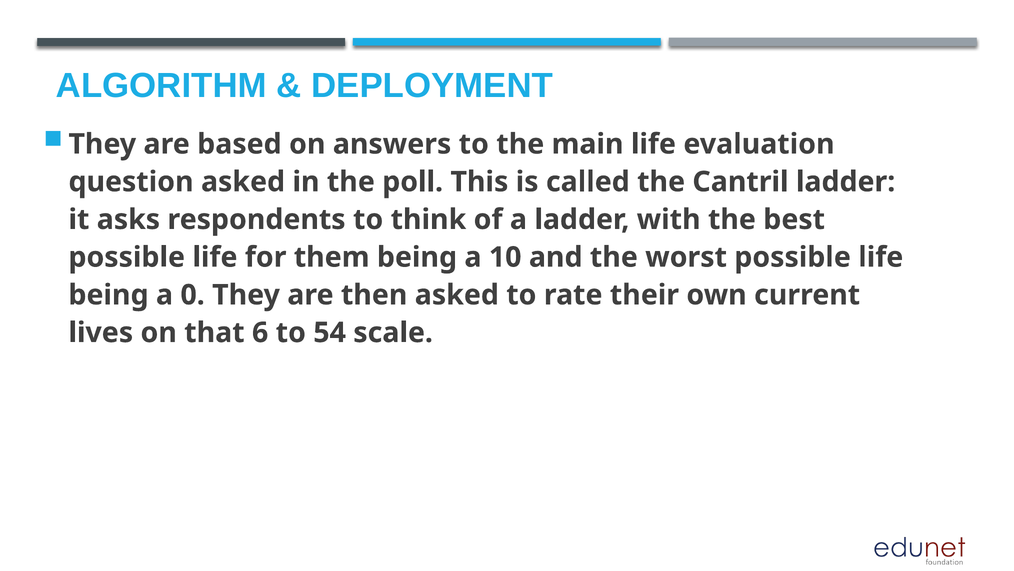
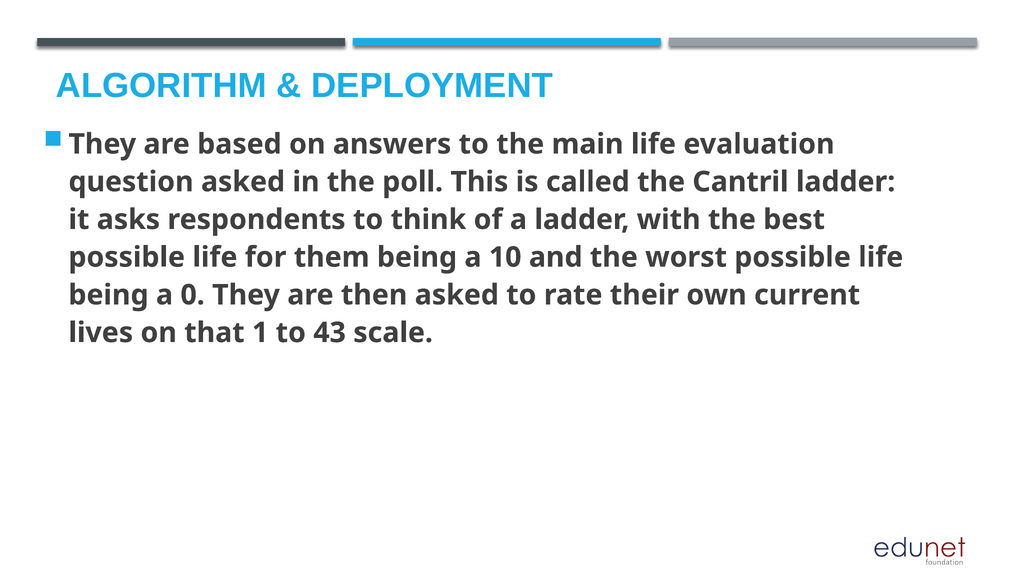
6: 6 -> 1 (260, 332)
54: 54 -> 43 (330, 332)
